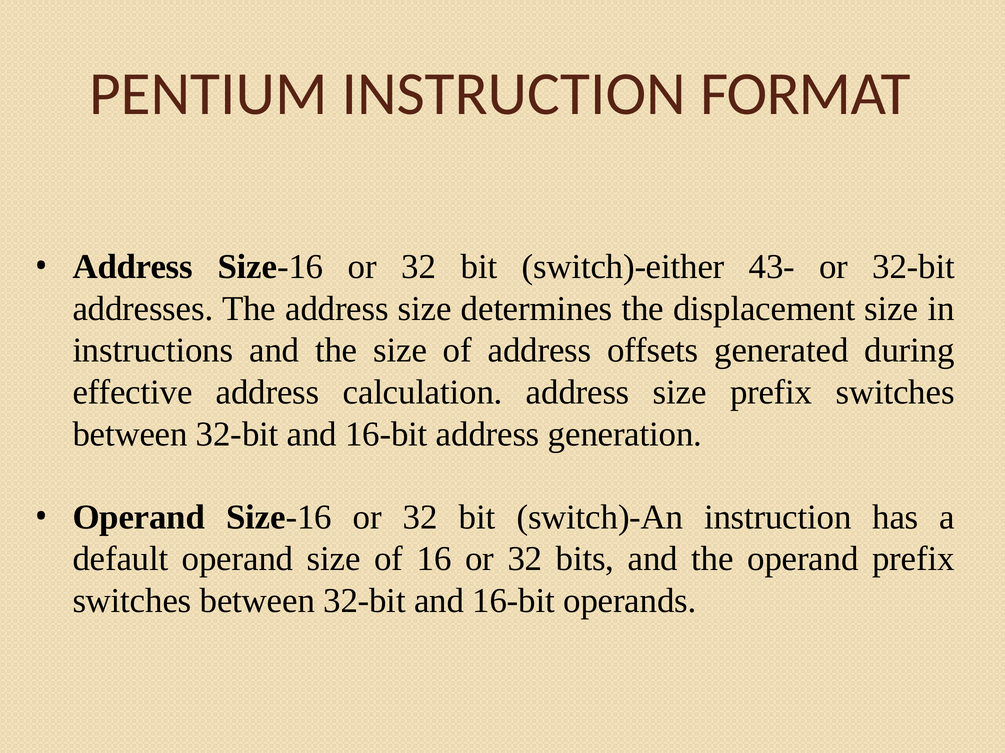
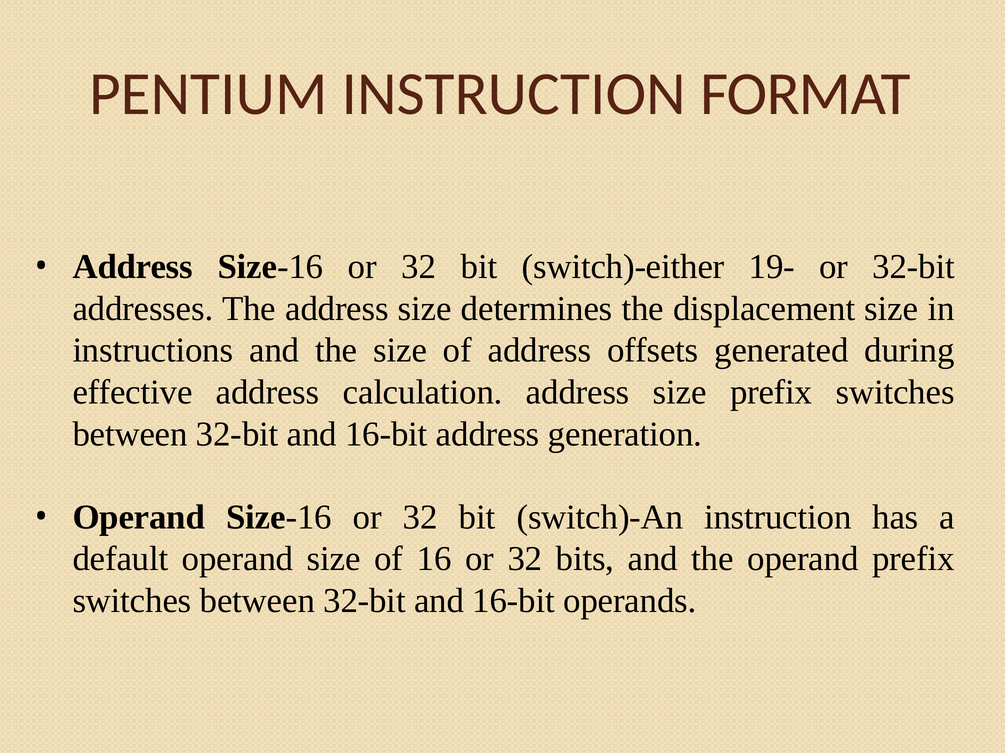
43-: 43- -> 19- (772, 267)
